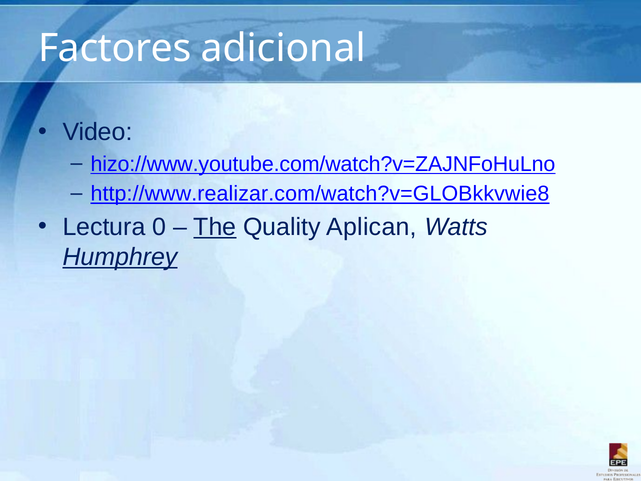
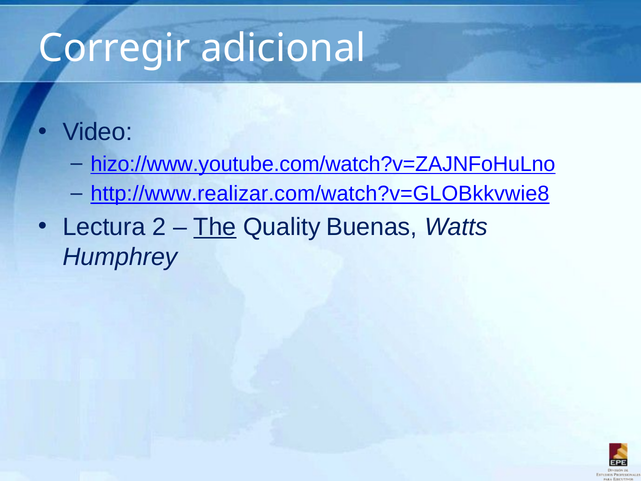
Factores: Factores -> Corregir (115, 48)
0: 0 -> 2 (159, 227)
Aplican: Aplican -> Buenas (372, 227)
Humphrey underline: present -> none (120, 257)
